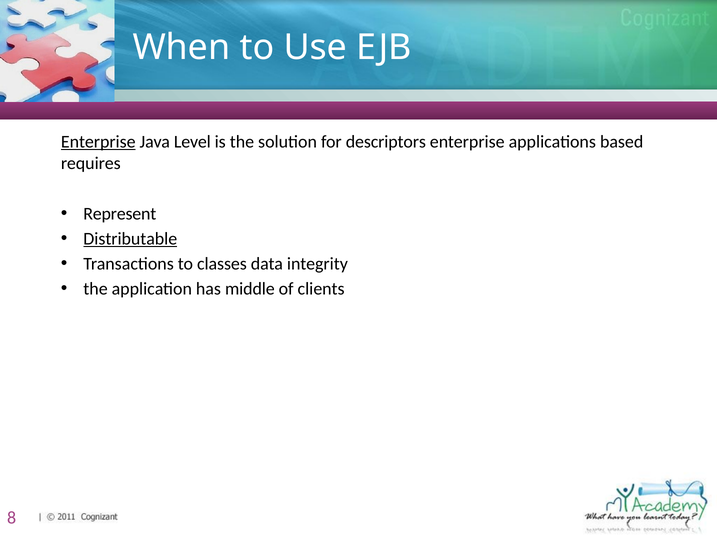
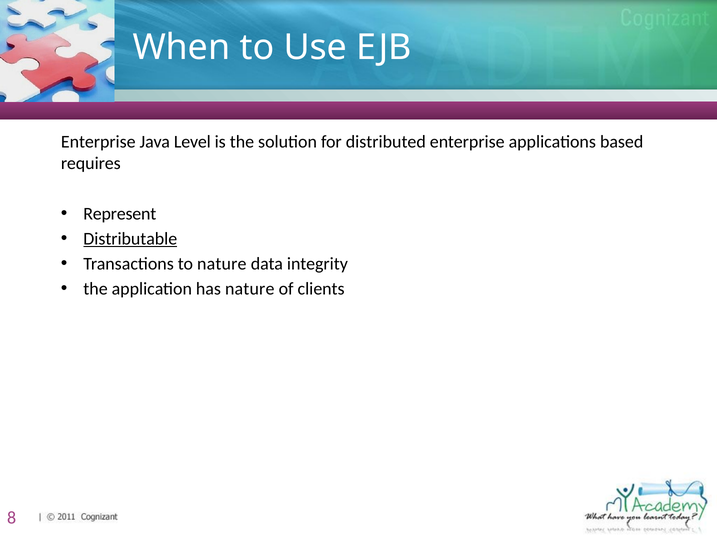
Enterprise underline: present -> none (98, 142)
descriptors: descriptors -> distributed (386, 142)
to classes: classes -> nature (222, 264)
has middle: middle -> nature (250, 289)
